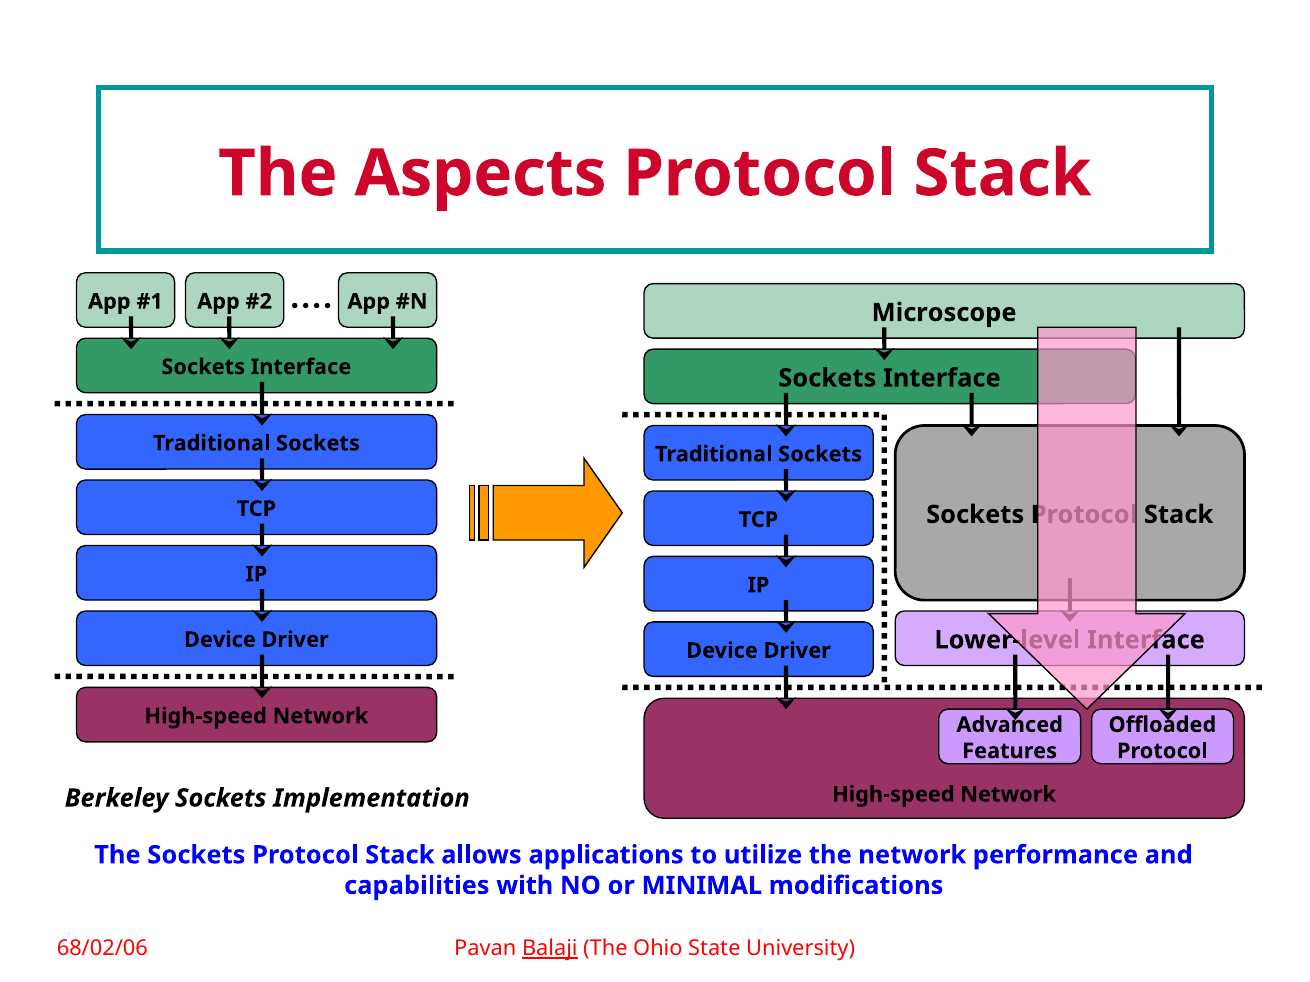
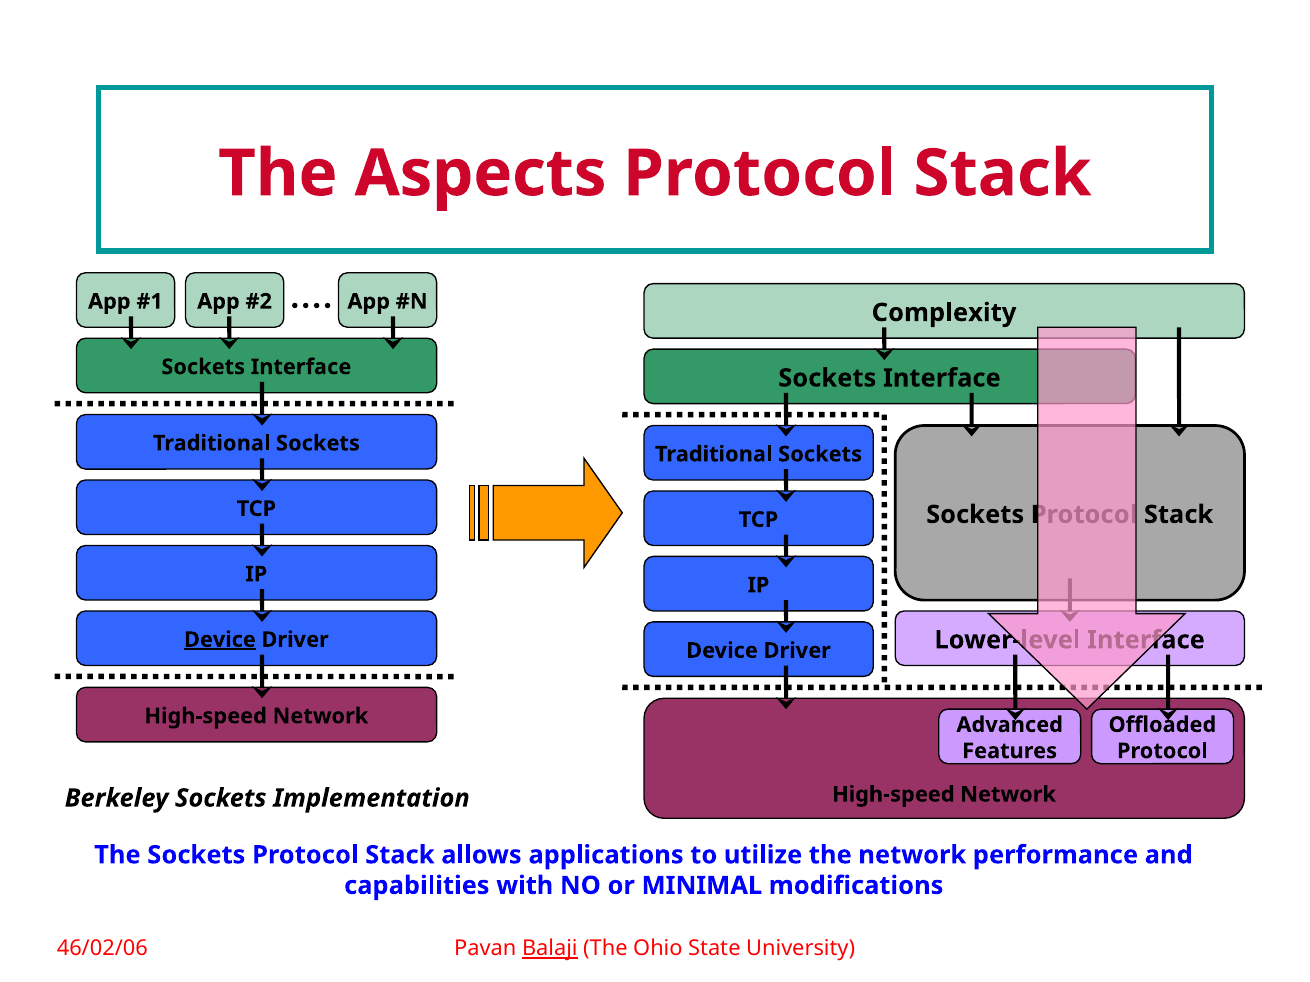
Microscope: Microscope -> Complexity (944, 313)
Device underline: none -> present (220, 640)
68/02/06: 68/02/06 -> 46/02/06 (102, 949)
